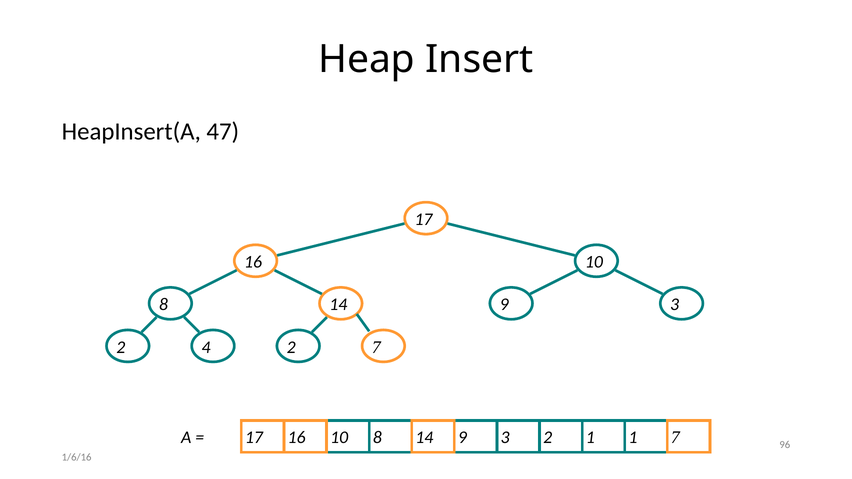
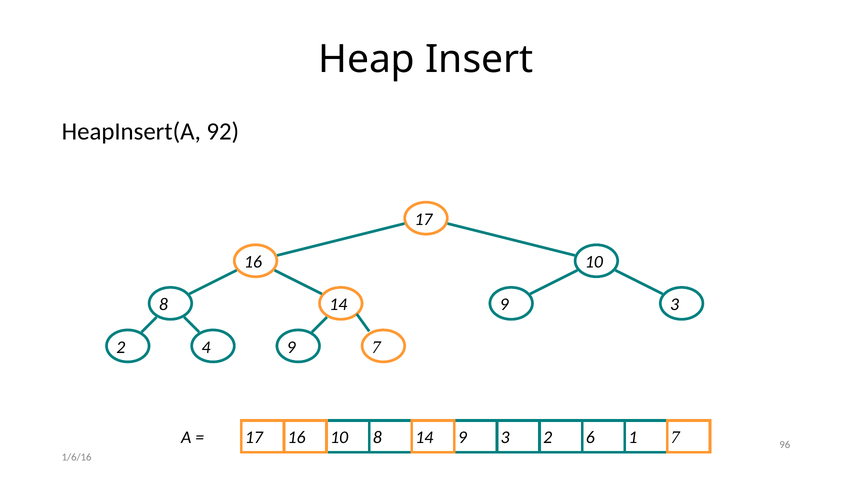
47: 47 -> 92 (223, 132)
4 2: 2 -> 9 (291, 347)
2 1: 1 -> 6 (590, 438)
